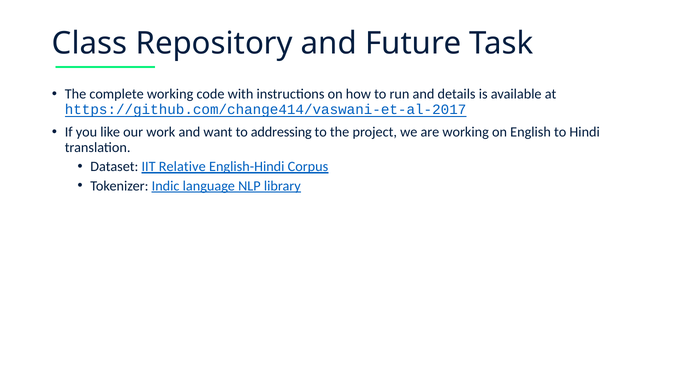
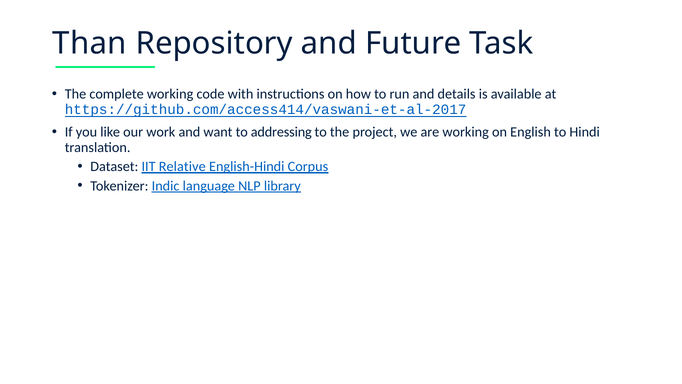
Class: Class -> Than (90, 44)
https://github.com/change414/vaswani-et-al-2017: https://github.com/change414/vaswani-et-al-2017 -> https://github.com/access414/vaswani-et-al-2017 (266, 109)
